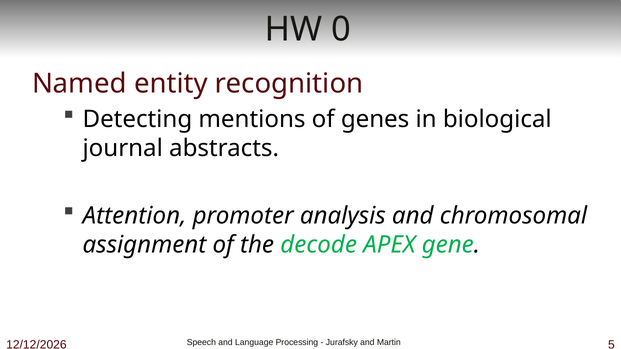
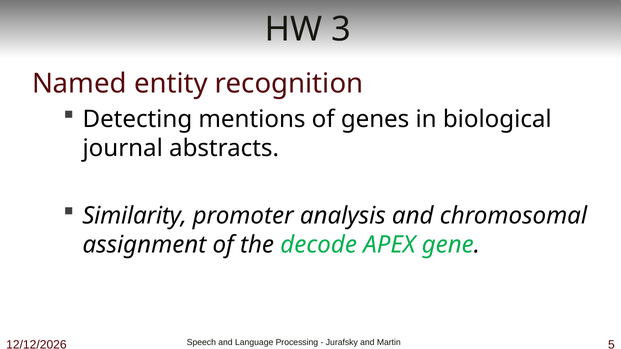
0: 0 -> 3 (341, 30)
Attention: Attention -> Similarity (135, 216)
